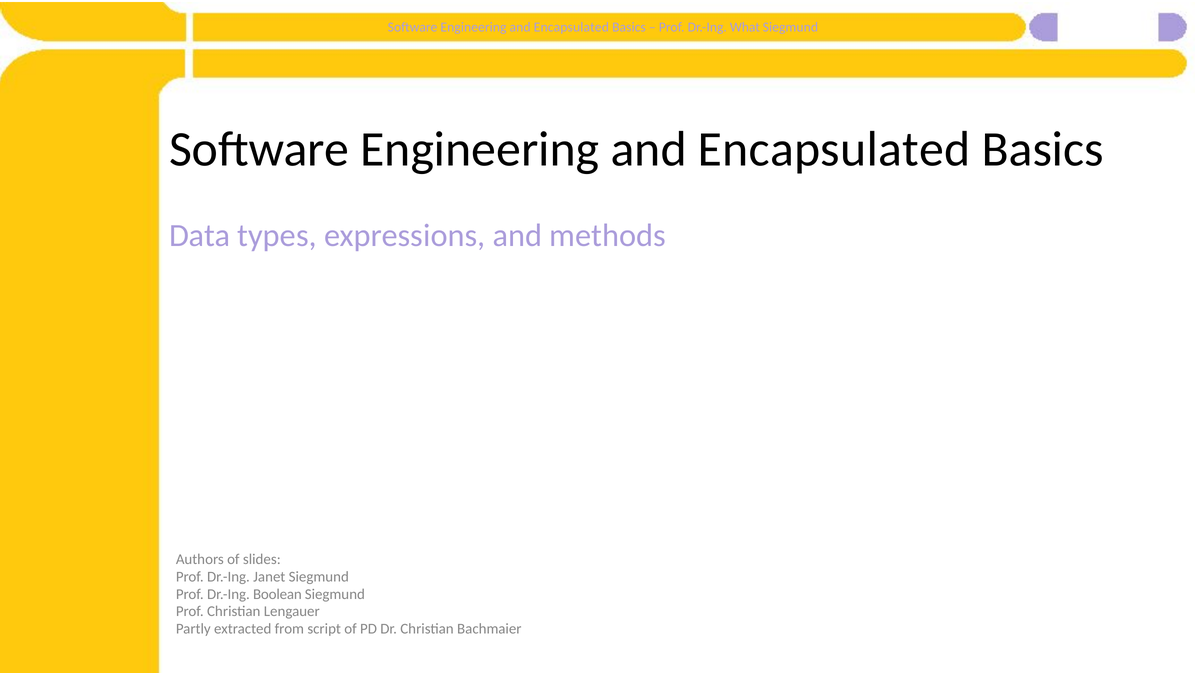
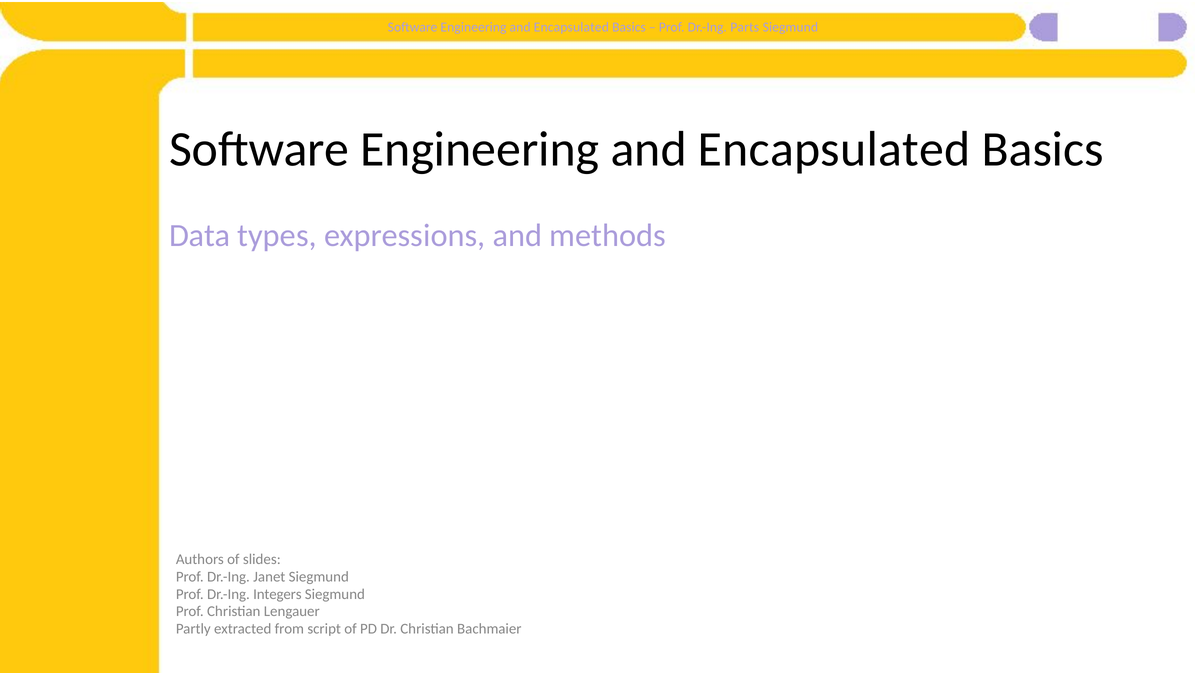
What: What -> Parts (745, 27)
Boolean: Boolean -> Integers (277, 594)
